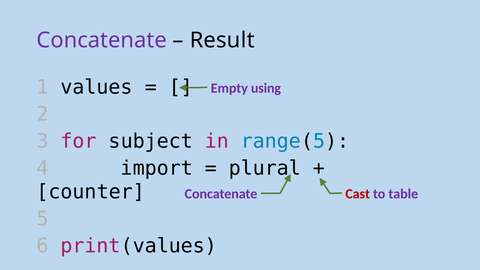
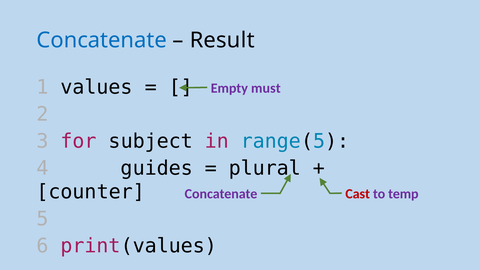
Concatenate colour: purple -> blue (102, 40)
using: using -> must (266, 88)
import: import -> guides (157, 168)
table: table -> temp (403, 194)
